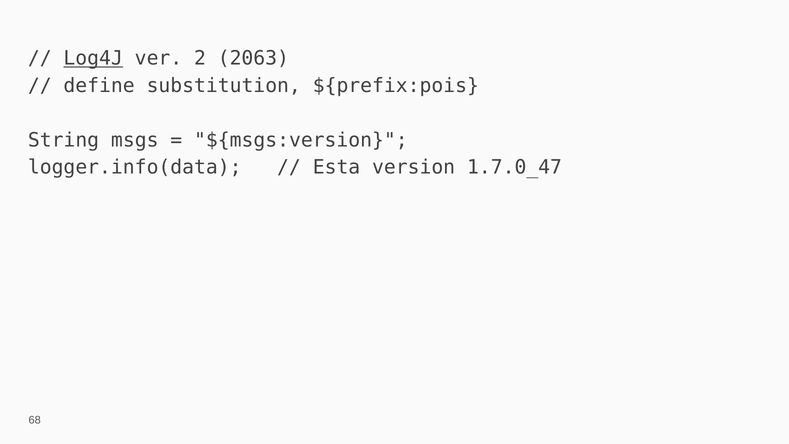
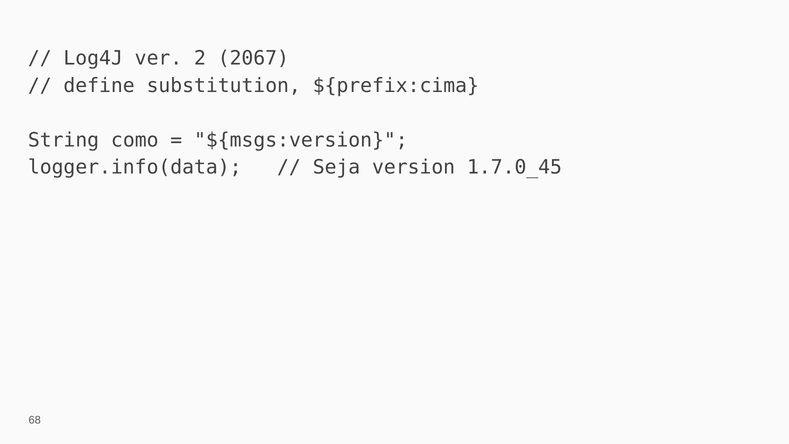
Log4J underline: present -> none (93, 58)
2063: 2063 -> 2067 (253, 58)
${prefix:pois: ${prefix:pois -> ${prefix:cima (396, 86)
msgs: msgs -> como (135, 140)
Esta: Esta -> Seja (337, 167)
1.7.0_47: 1.7.0_47 -> 1.7.0_45 (515, 167)
